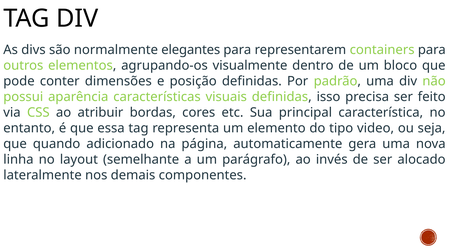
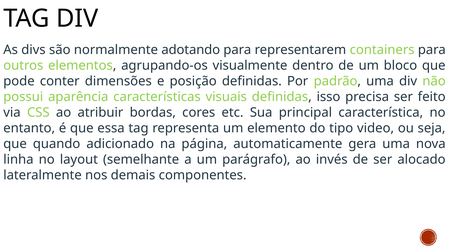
elegantes: elegantes -> adotando (191, 50)
